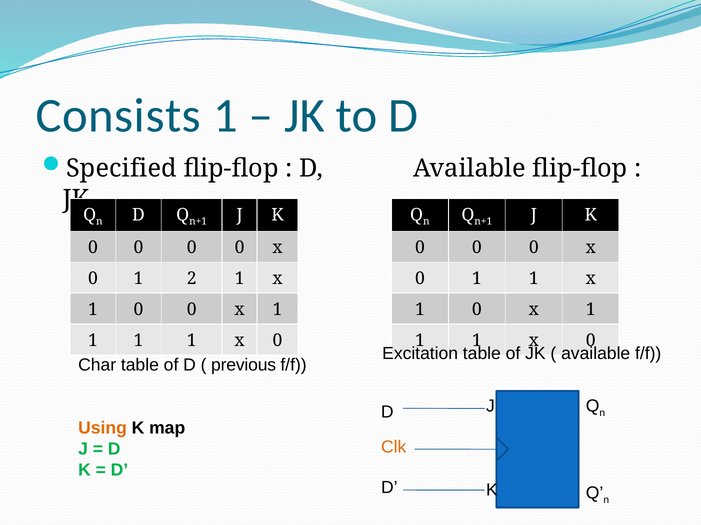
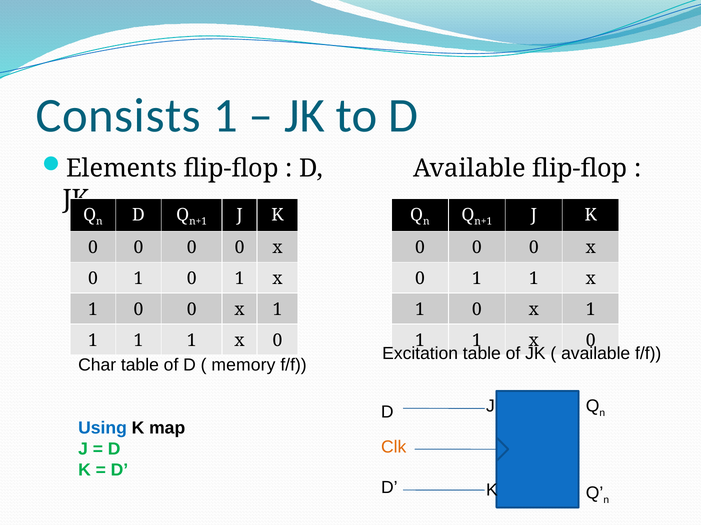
Specified: Specified -> Elements (122, 169)
0 1 2: 2 -> 0 (192, 279)
previous: previous -> memory (243, 366)
Using colour: orange -> blue (103, 429)
